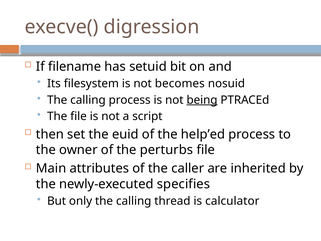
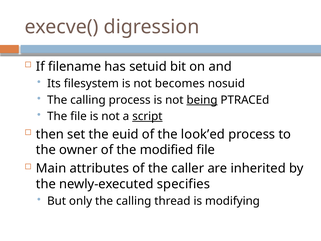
script underline: none -> present (147, 116)
help’ed: help’ed -> look’ed (203, 134)
perturbs: perturbs -> modified (167, 150)
calculator: calculator -> modifying (232, 201)
